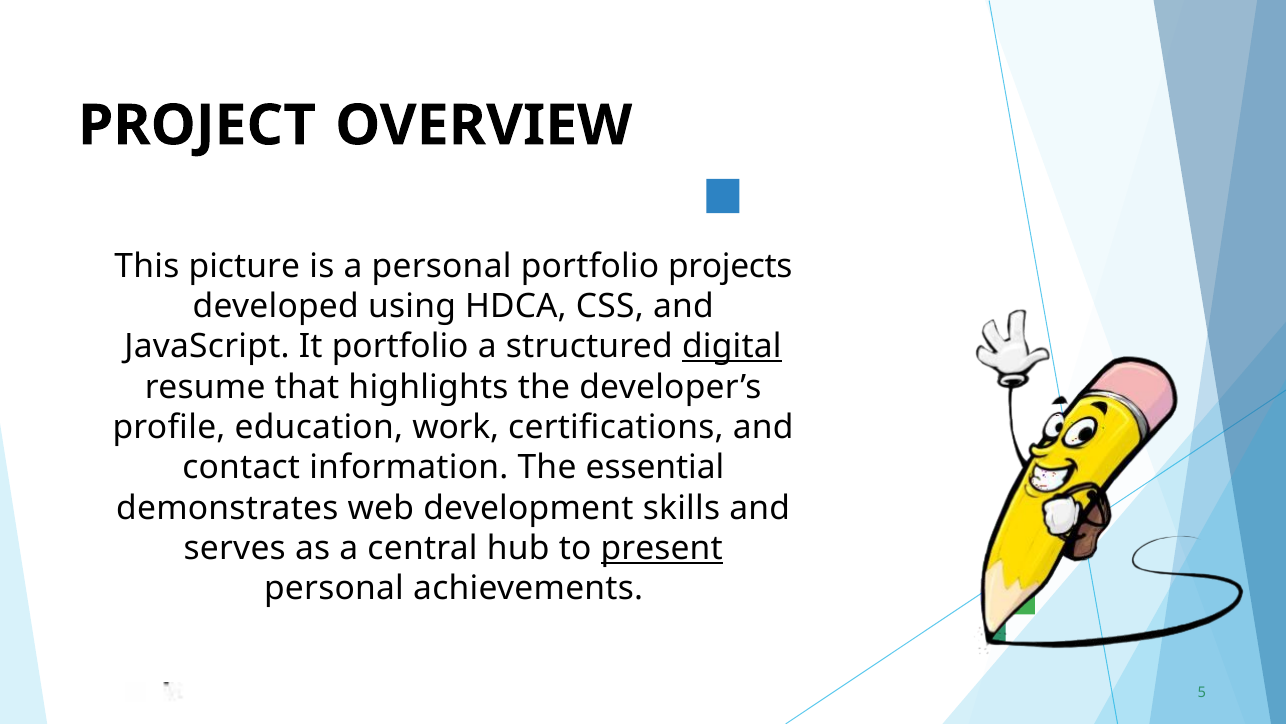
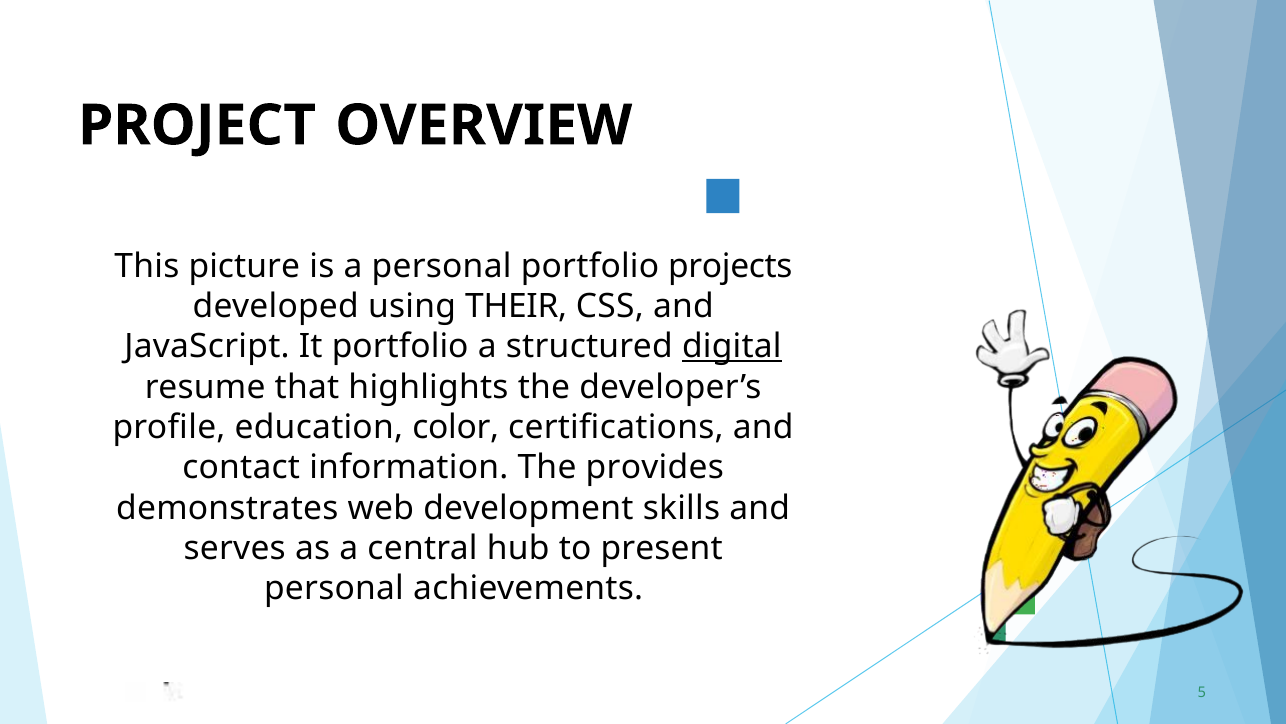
HDCA: HDCA -> THEIR (516, 306)
work: work -> color (456, 427)
essential: essential -> provides (655, 467)
present underline: present -> none (662, 548)
